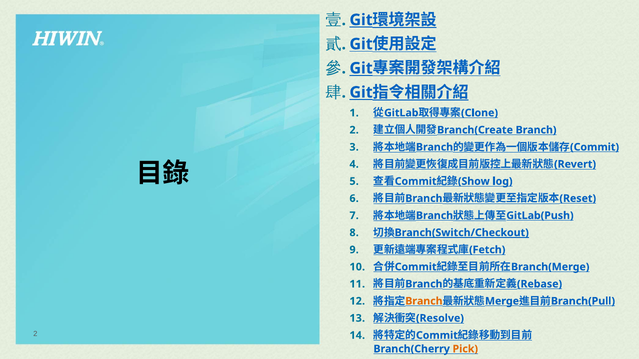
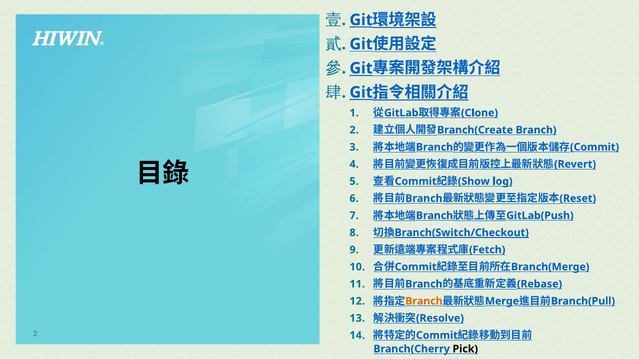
Pick colour: orange -> black (465, 349)
